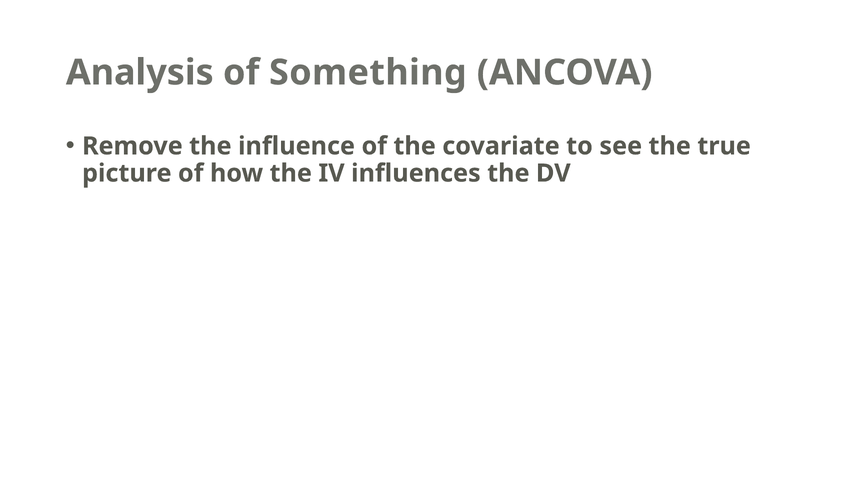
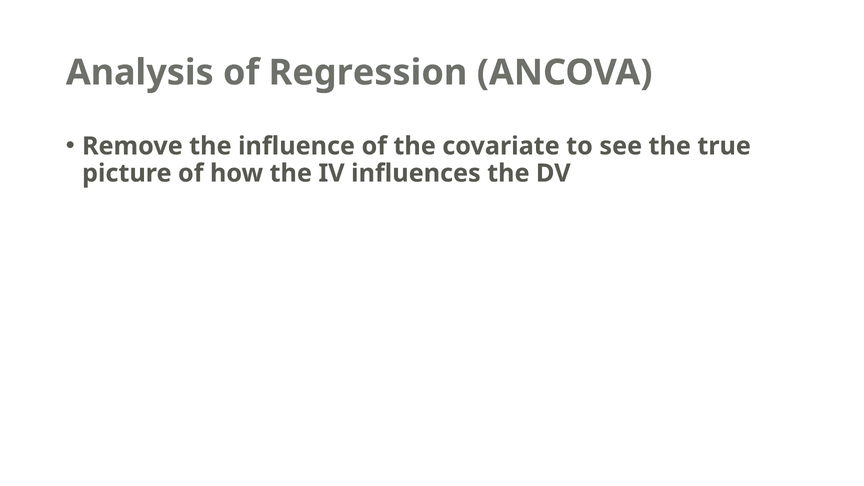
Something: Something -> Regression (368, 73)
